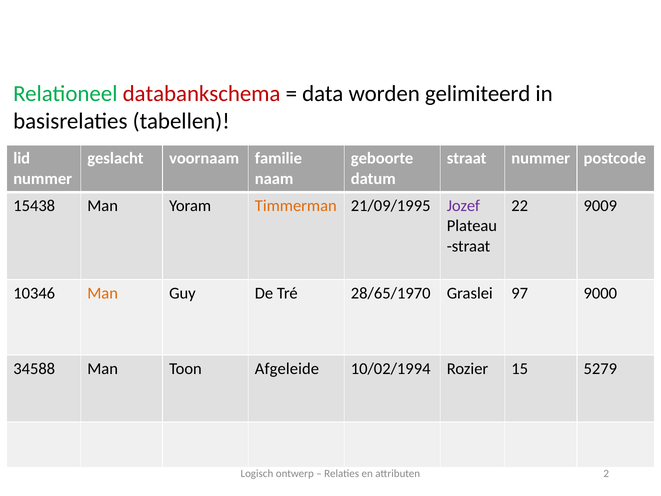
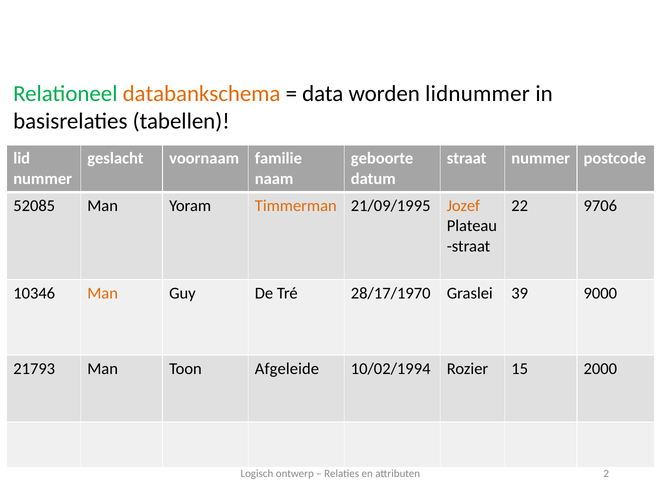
databankschema colour: red -> orange (202, 93)
gelimiteerd: gelimiteerd -> lidnummer (477, 93)
15438: 15438 -> 52085 (34, 206)
Jozef colour: purple -> orange (463, 206)
9009: 9009 -> 9706 (600, 206)
28/65/1970: 28/65/1970 -> 28/17/1970 (391, 293)
97: 97 -> 39 (520, 293)
34588: 34588 -> 21793 (34, 369)
5279: 5279 -> 2000 (600, 369)
